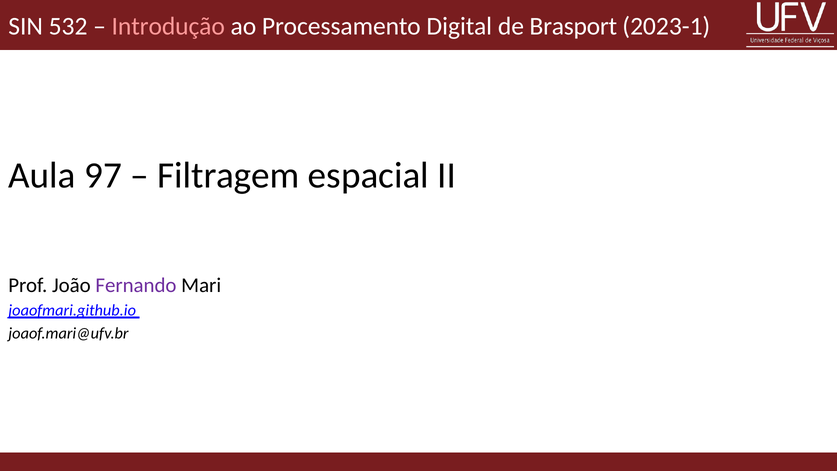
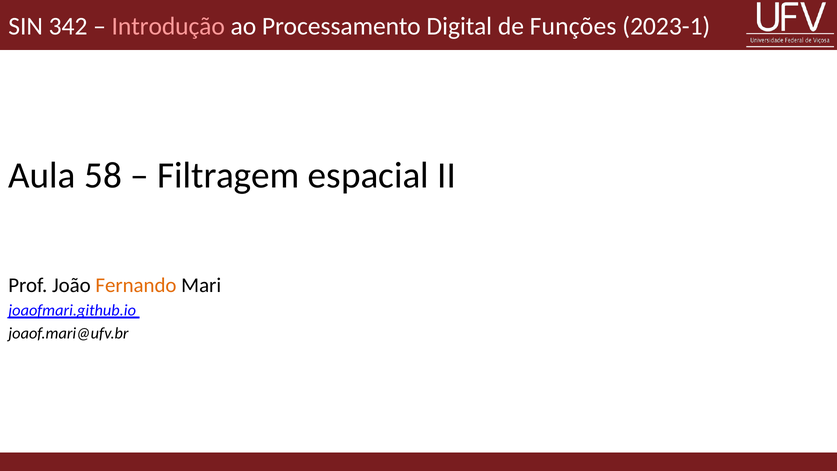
532: 532 -> 342 (68, 26)
Brasport: Brasport -> Funções (573, 26)
97: 97 -> 58 (103, 175)
Fernando colour: purple -> orange (136, 285)
